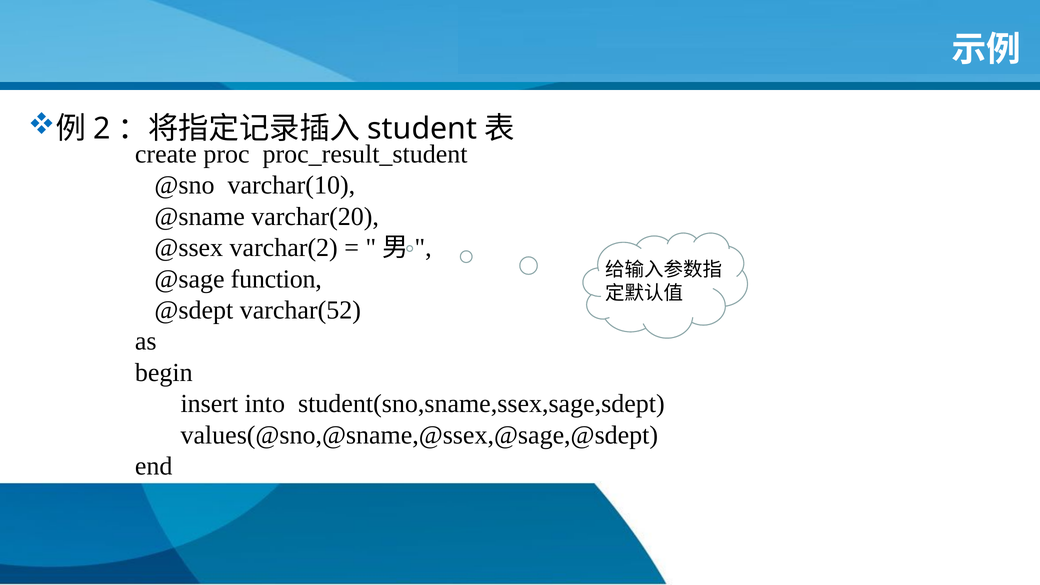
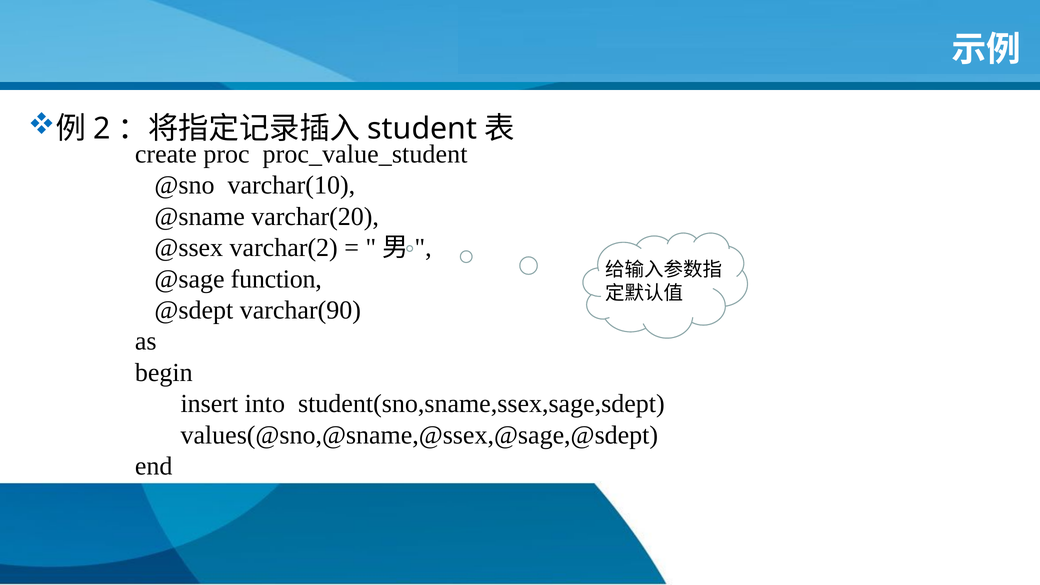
proc_result_student: proc_result_student -> proc_value_student (365, 154)
varchar(52: varchar(52 -> varchar(90 (300, 310)
